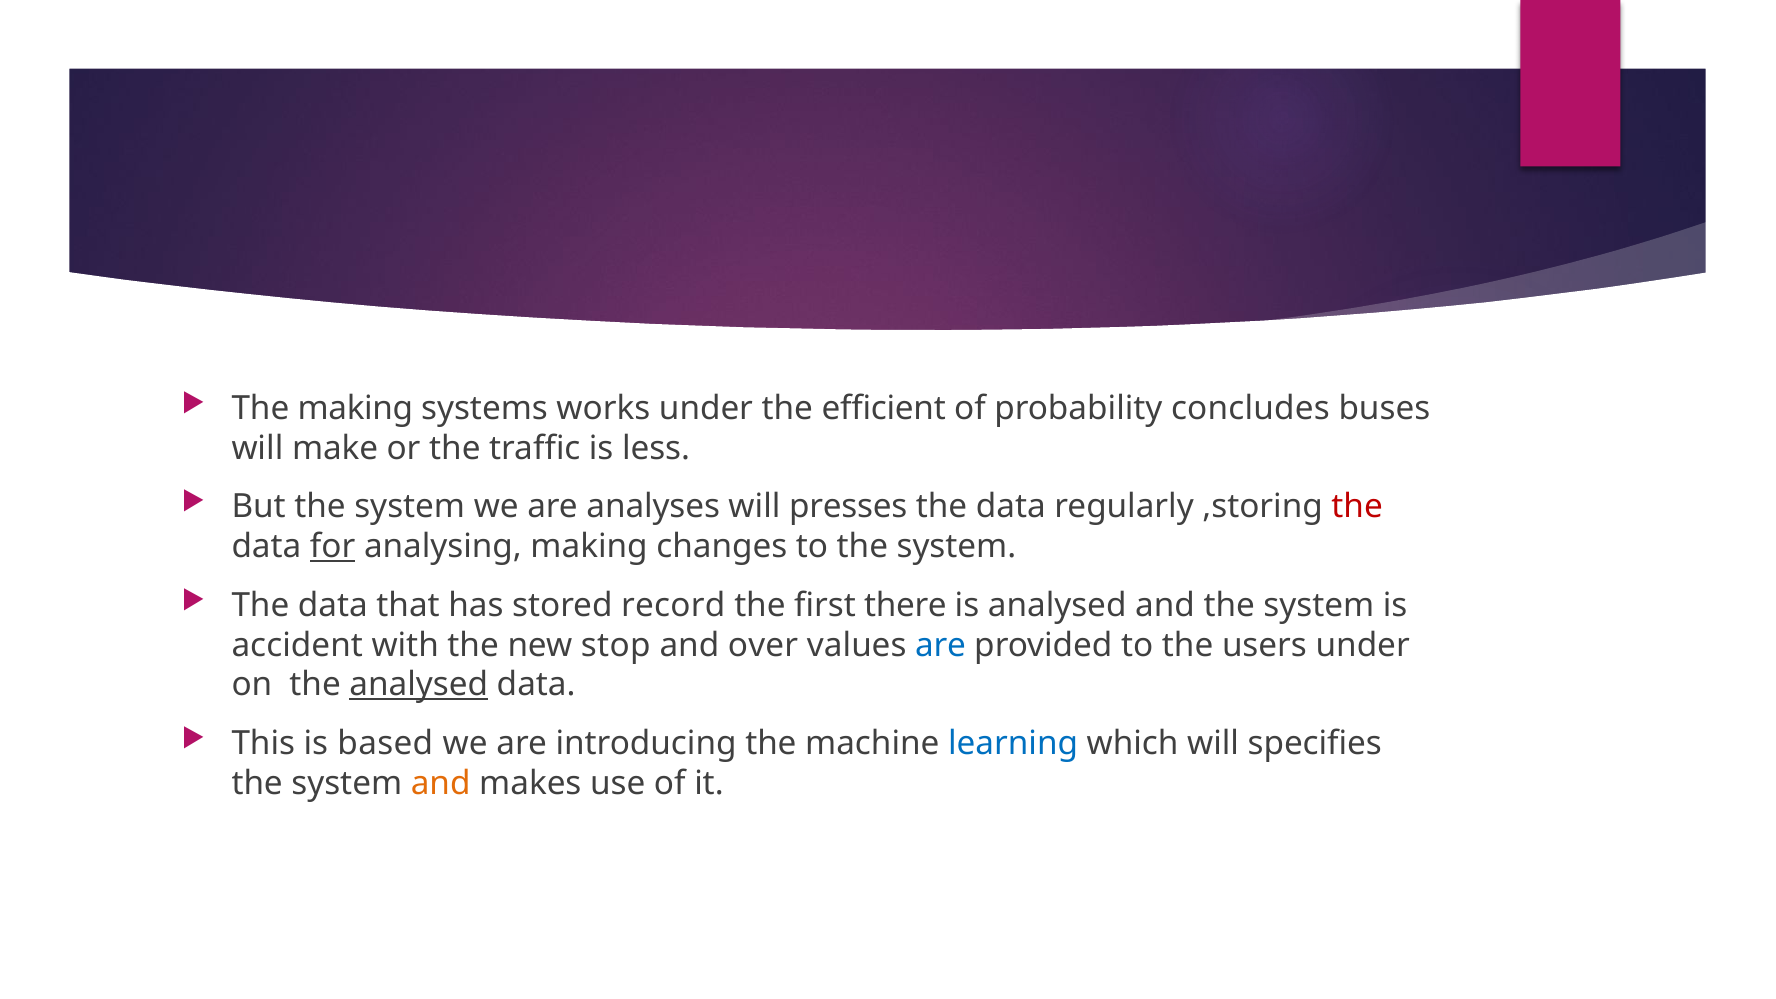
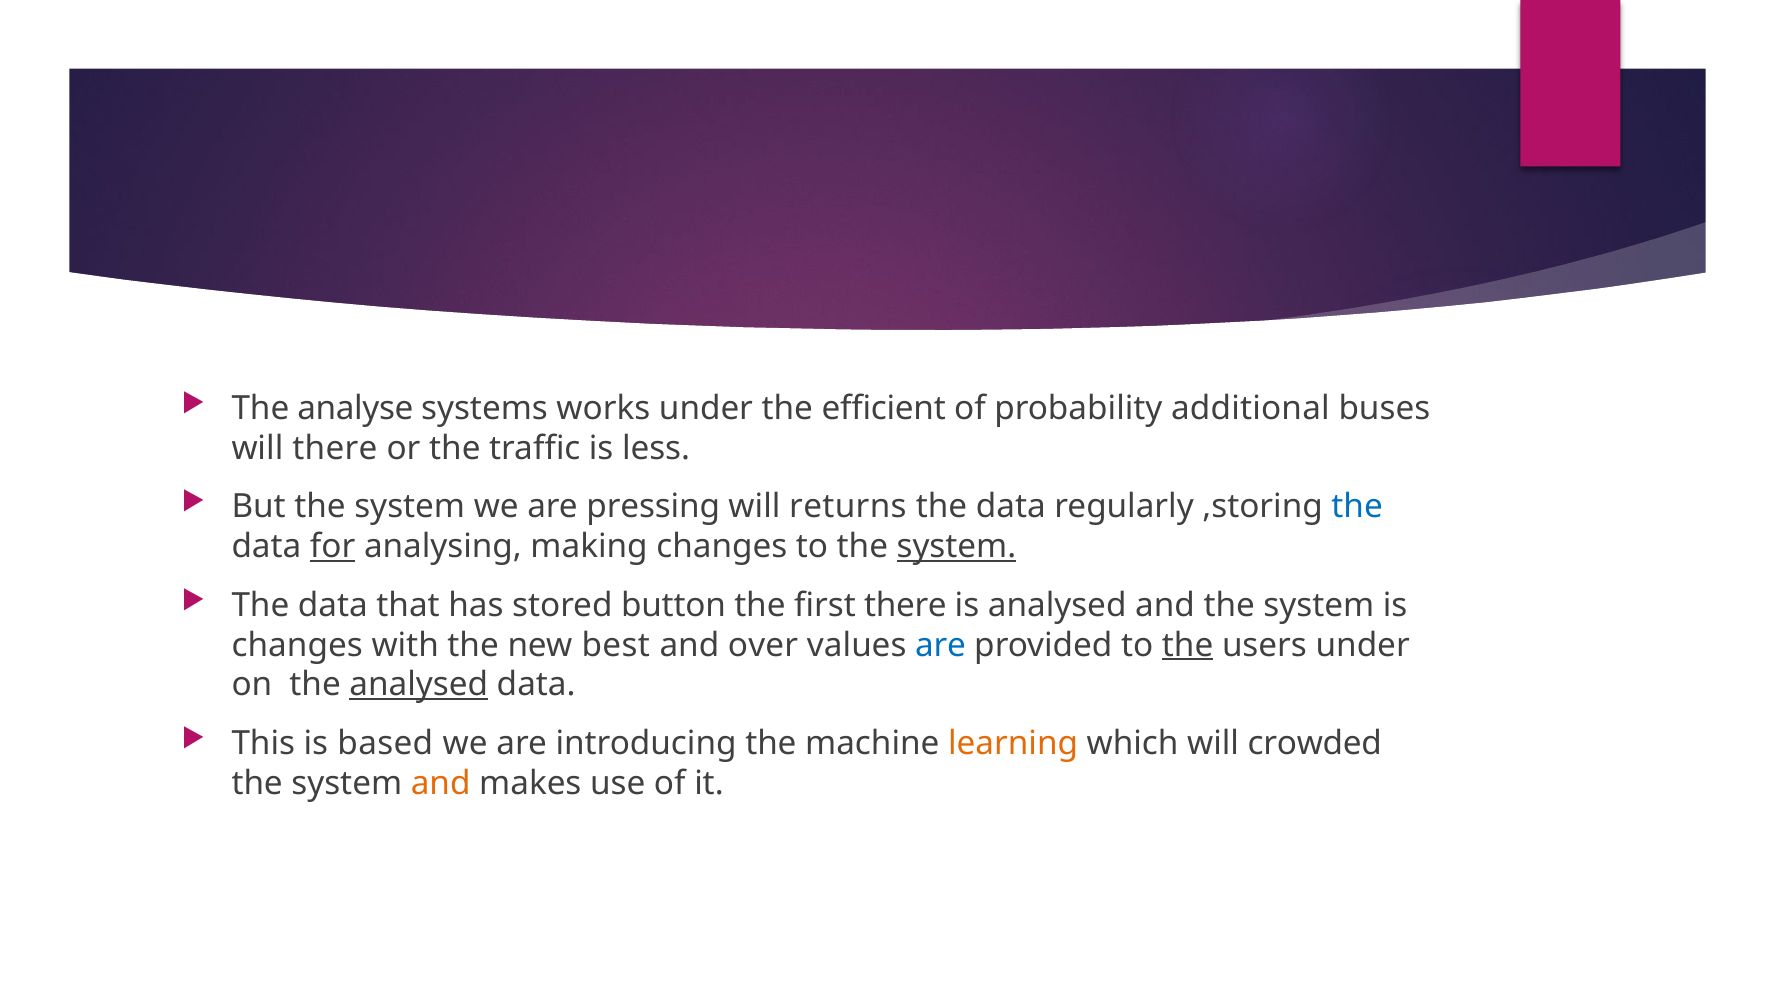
The making: making -> analyse (355, 408)
concludes: concludes -> additional (1250, 408)
will make: make -> there (335, 448)
analyses: analyses -> pressing (653, 507)
presses: presses -> returns (848, 507)
the colour: red -> blue (1357, 507)
system underline: none -> present (956, 547)
record: record -> button (673, 605)
accident: accident -> changes (297, 645)
stop: stop -> best (616, 645)
the underline: none -> present (1188, 645)
learning colour: blue -> orange (1013, 743)
specifies: specifies -> crowded (1315, 743)
